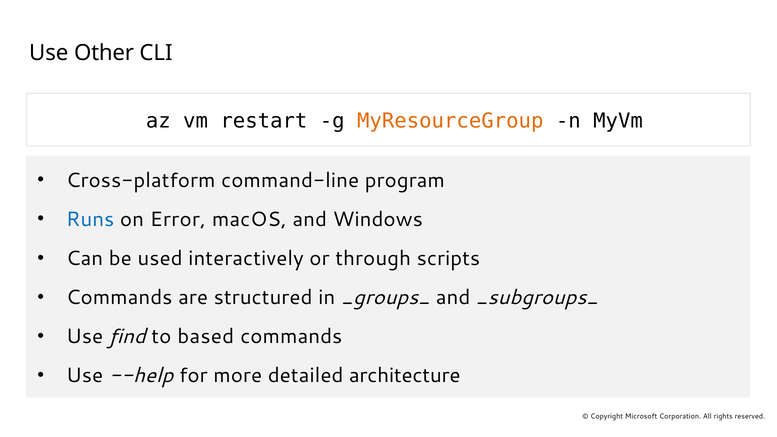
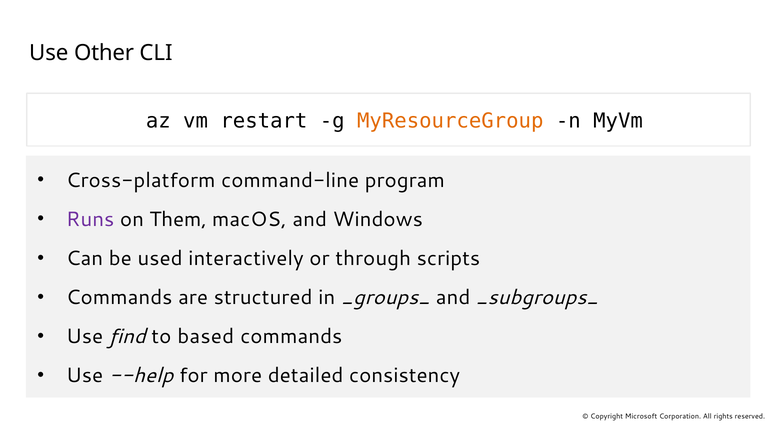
Runs colour: blue -> purple (90, 220)
Error: Error -> Them (178, 220)
architecture: architecture -> consistency (405, 376)
